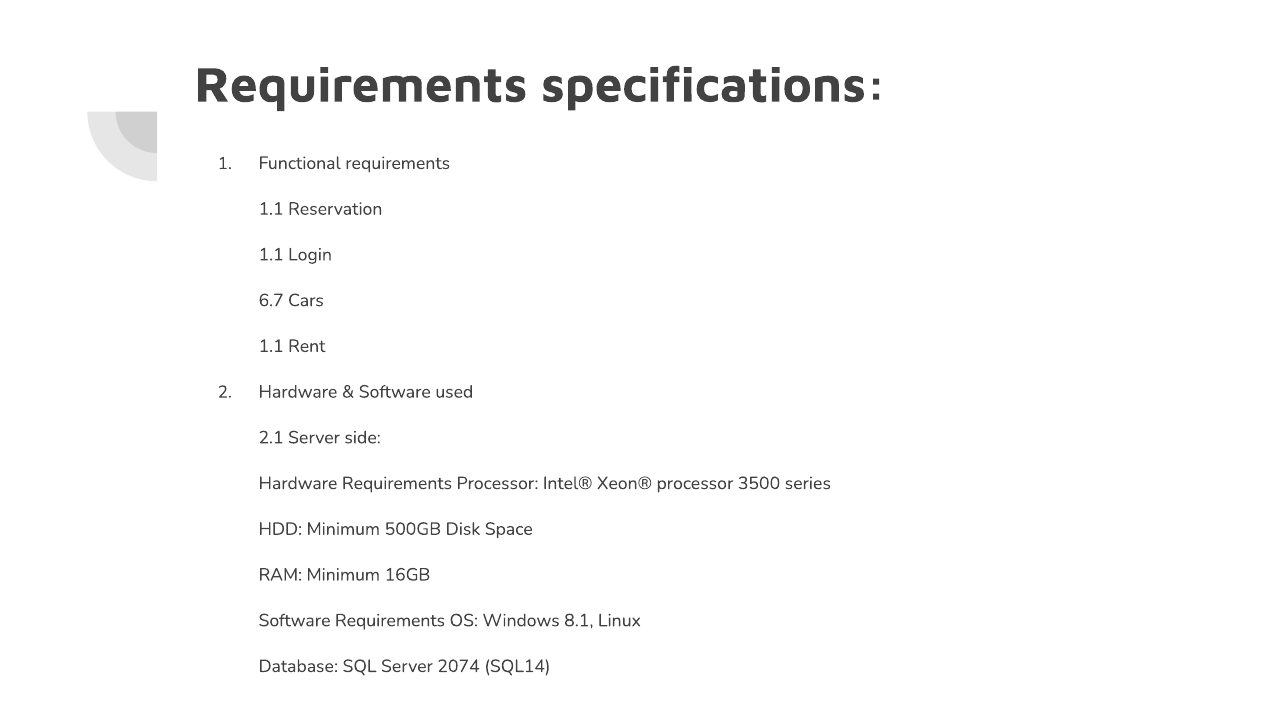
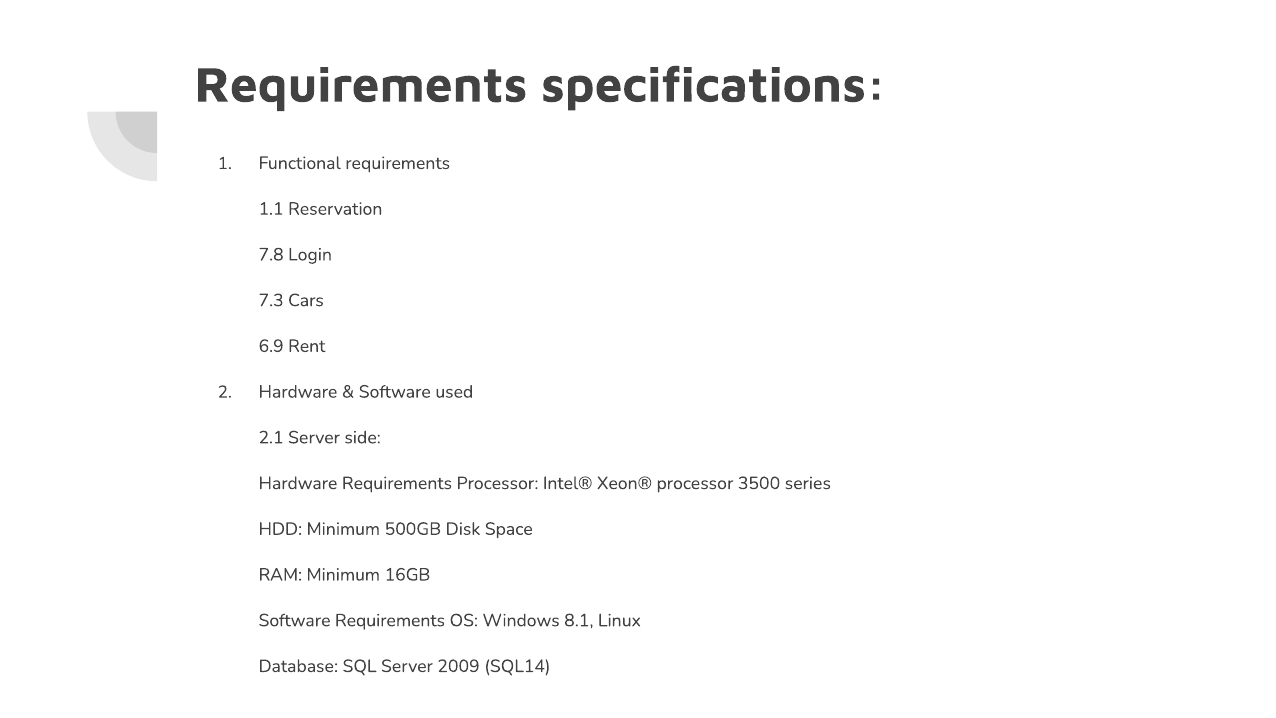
1.1: 1.1 -> 7.8 (271, 255)
6.7: 6.7 -> 7.3 (271, 300)
1.1: 1.1 -> 6.9 (271, 346)
2074: 2074 -> 2009 (459, 666)
